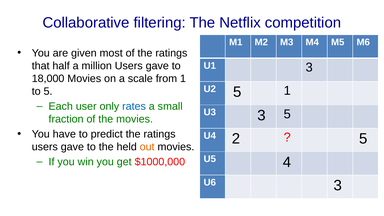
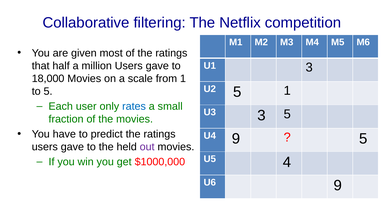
U4 2: 2 -> 9 (236, 139)
out colour: orange -> purple (147, 147)
U6 3: 3 -> 9 (338, 185)
